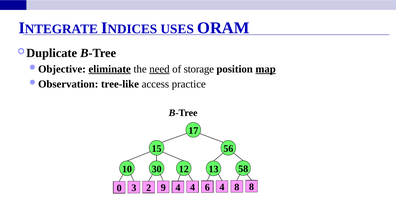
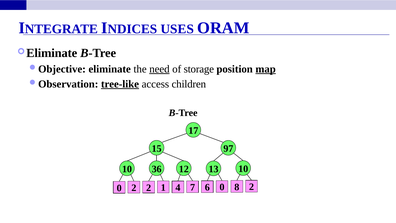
Duplicate: Duplicate -> Eliminate (52, 53)
eliminate underline: present -> none (110, 69)
tree-like underline: none -> present (120, 84)
practice: practice -> children (189, 84)
56: 56 -> 97 (228, 148)
30: 30 -> 36 (157, 169)
13 58: 58 -> 10 (243, 169)
0 3: 3 -> 2 (134, 188)
9: 9 -> 1 (163, 187)
4 4: 4 -> 7 (193, 187)
6 4: 4 -> 0 (222, 187)
8 8: 8 -> 2 (252, 187)
